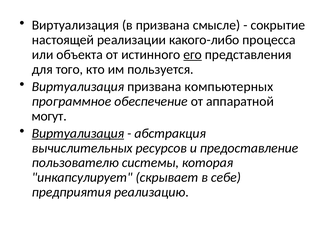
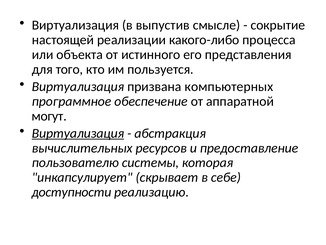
в призвана: призвана -> выпустив (163, 25)
его underline: present -> none (193, 54)
предприятия: предприятия -> доступности (72, 192)
